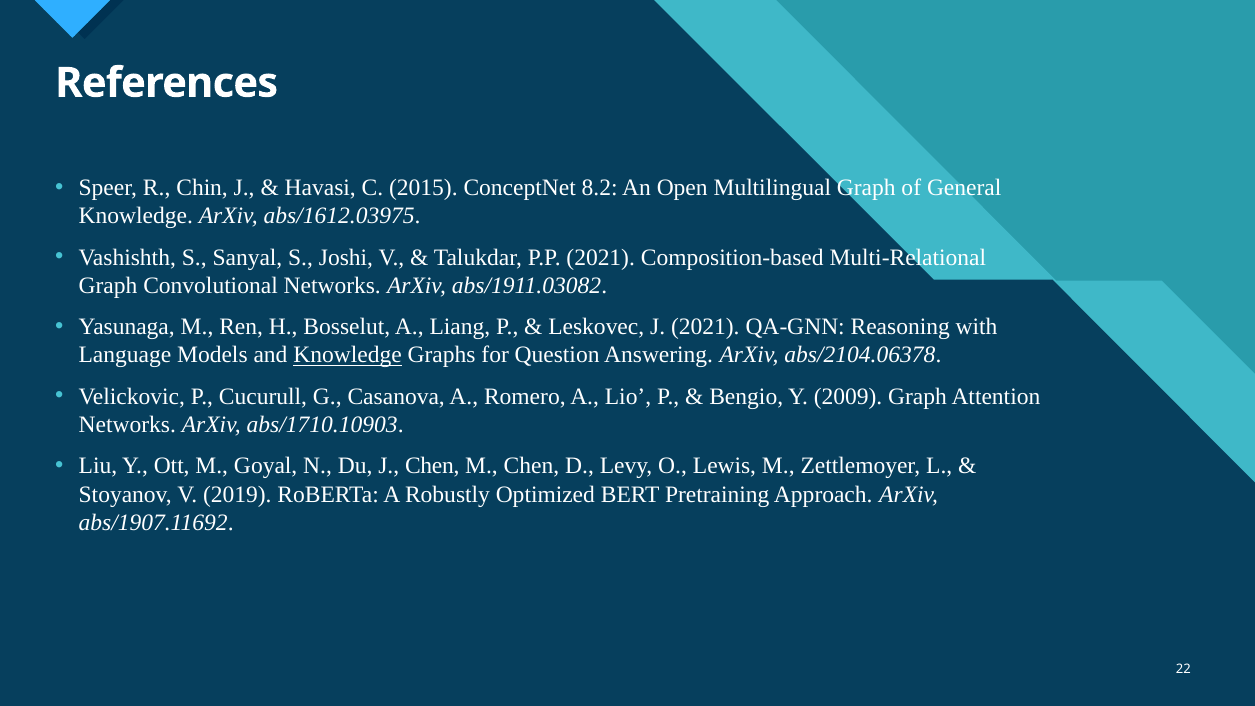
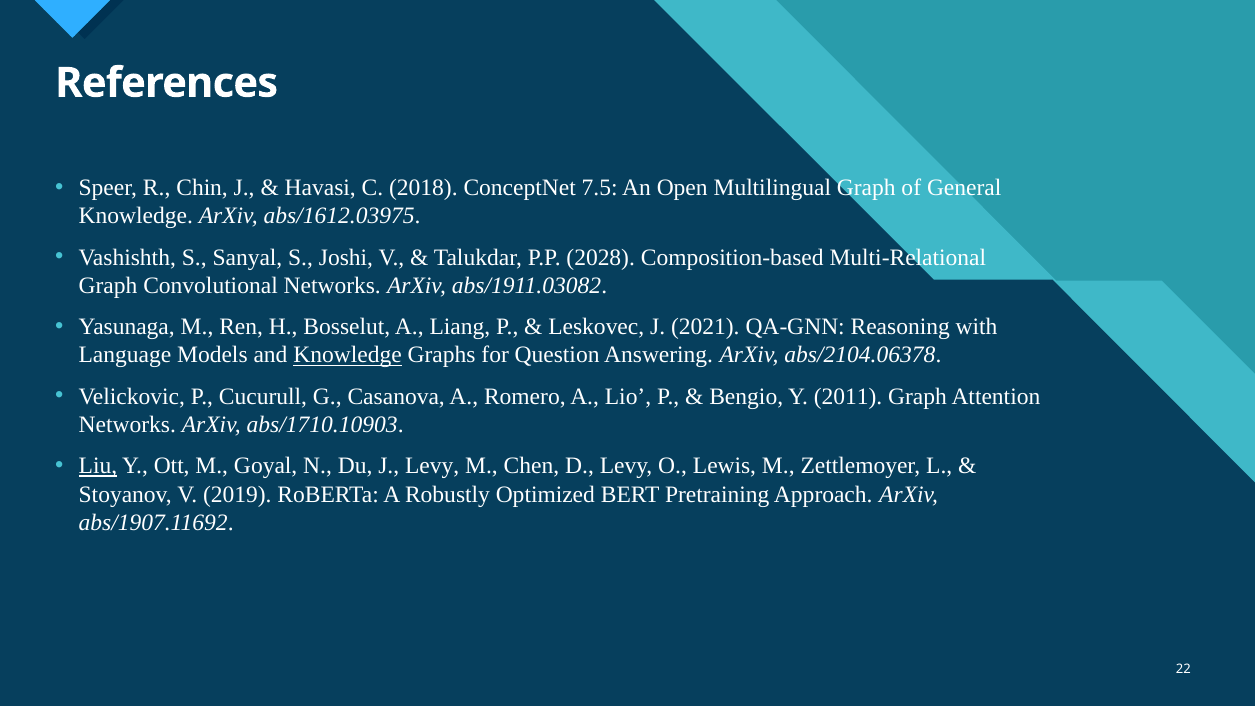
2015: 2015 -> 2018 (423, 188)
8.2: 8.2 -> 7.5 (600, 188)
P.P 2021: 2021 -> 2028 (601, 257)
2009: 2009 -> 2011 (848, 396)
Liu underline: none -> present (98, 466)
J Chen: Chen -> Levy (432, 466)
